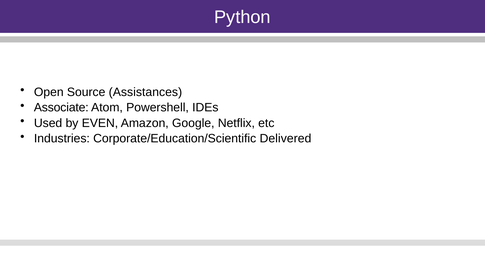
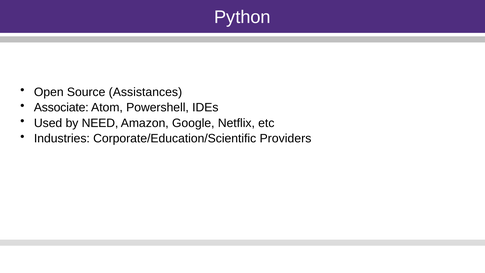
EVEN: EVEN -> NEED (100, 123)
Delivered: Delivered -> Providers (285, 138)
